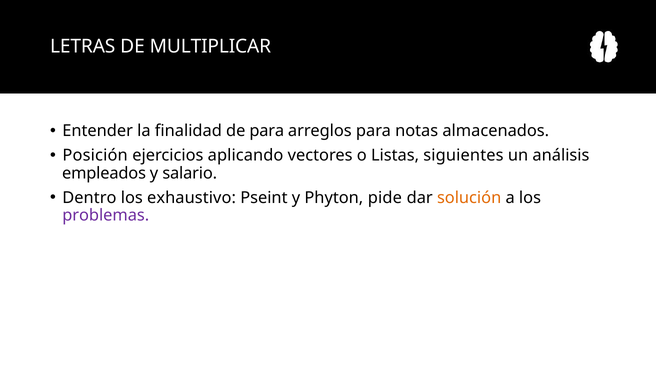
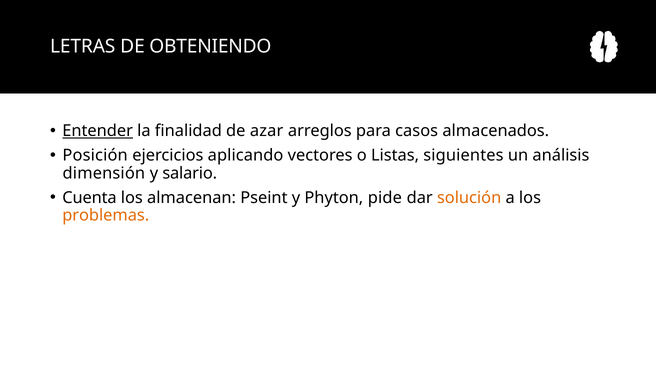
MULTIPLICAR: MULTIPLICAR -> OBTENIENDO (210, 46)
Entender underline: none -> present (98, 131)
de para: para -> azar (267, 131)
notas: notas -> casos (417, 131)
empleados: empleados -> dimensión (104, 173)
Dentro: Dentro -> Cuenta (89, 198)
exhaustivo: exhaustivo -> almacenan (192, 198)
problemas colour: purple -> orange (106, 215)
